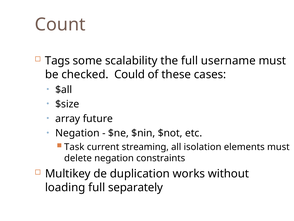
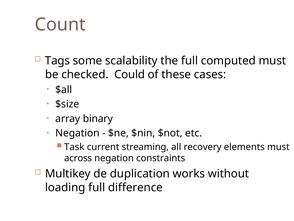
username: username -> computed (228, 61)
future: future -> binary (98, 118)
isolation: isolation -> recovery (203, 147)
delete: delete -> across (78, 158)
separately: separately -> difference (135, 187)
